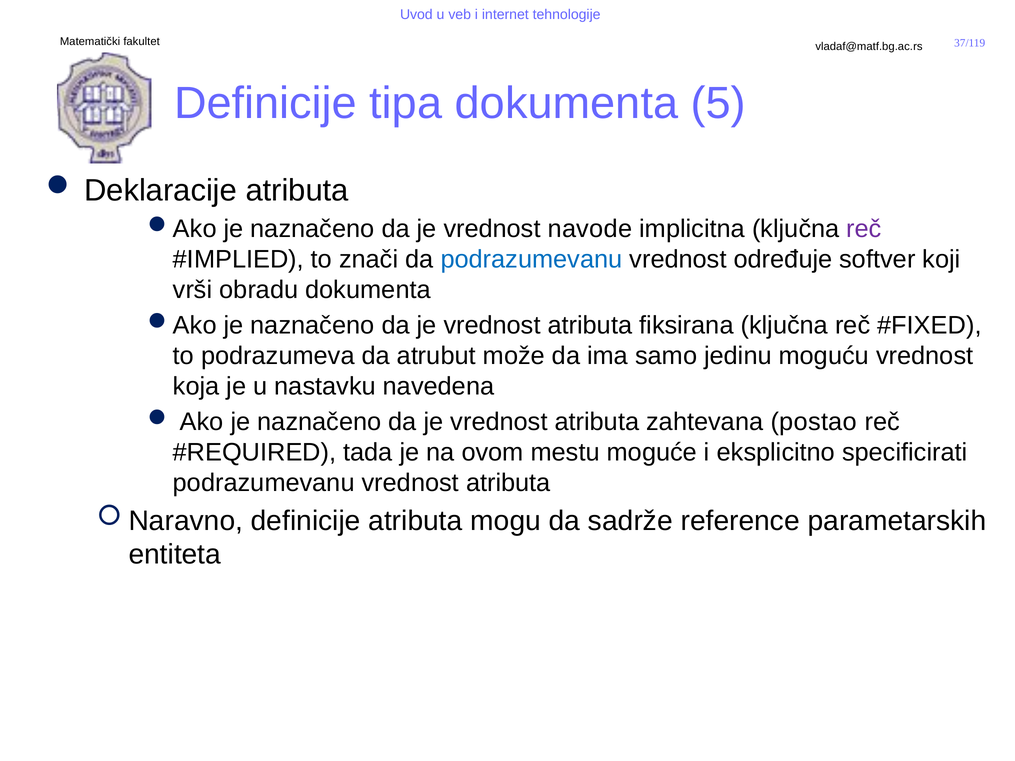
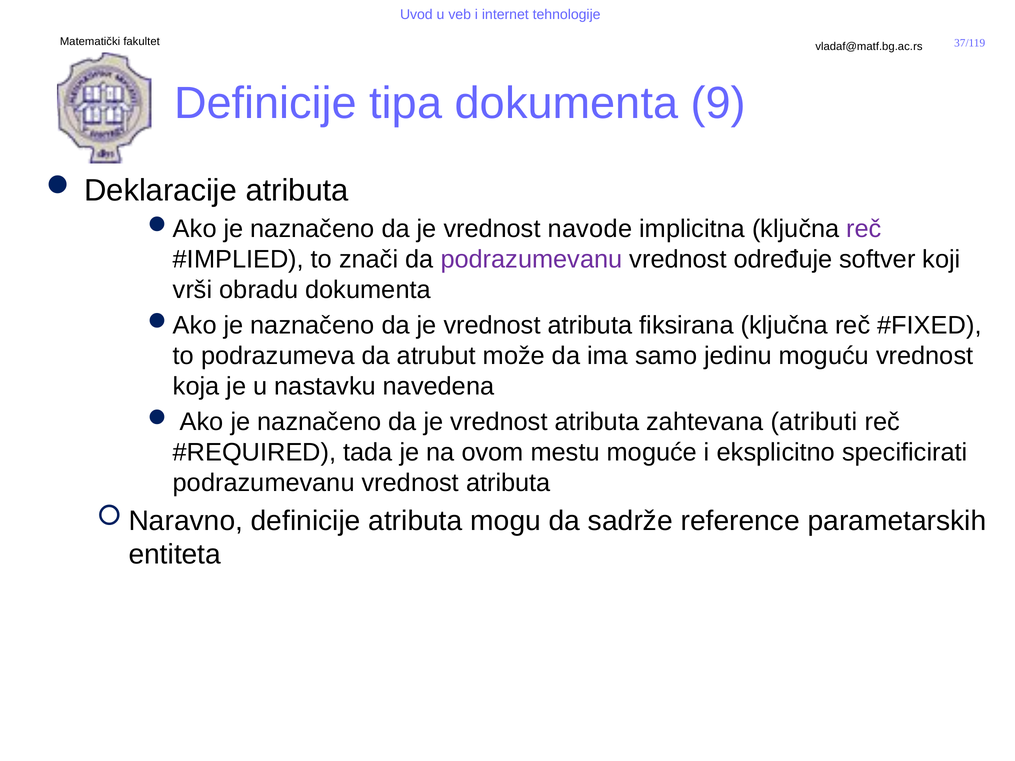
5: 5 -> 9 (718, 104)
podrazumevanu colour: blue -> purple (532, 260)
postao: postao -> atributi (814, 422)
